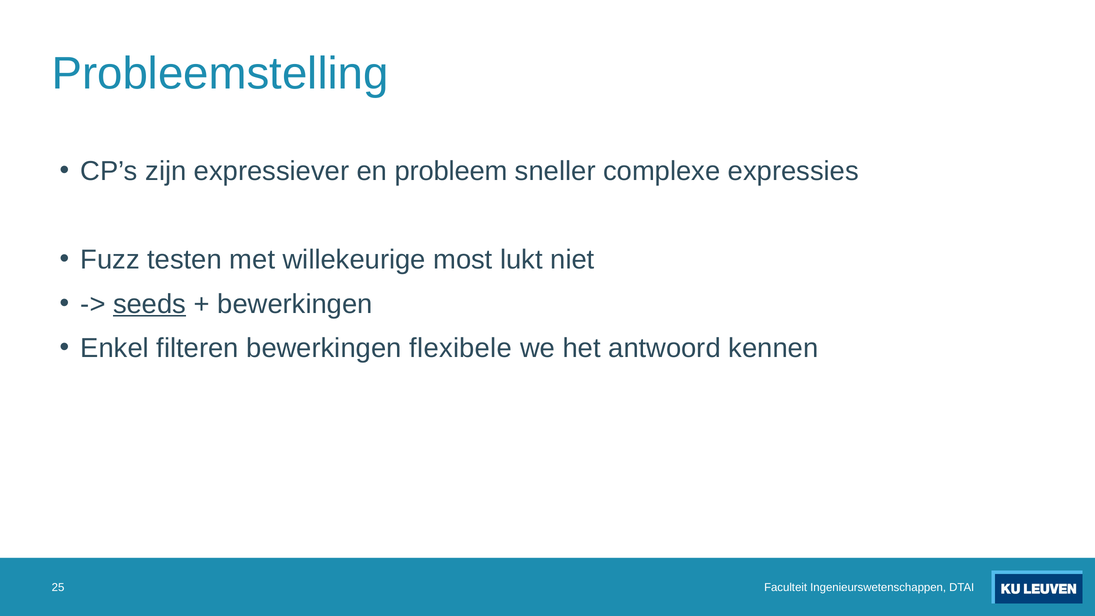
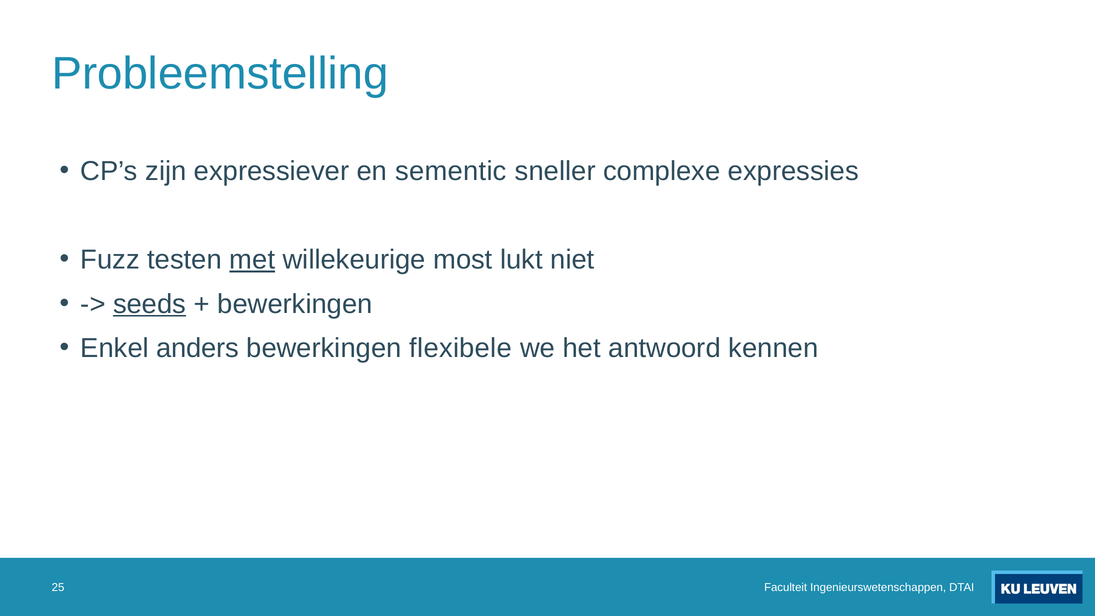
probleem: probleem -> sementic (451, 171)
met underline: none -> present (252, 260)
filteren: filteren -> anders (198, 348)
